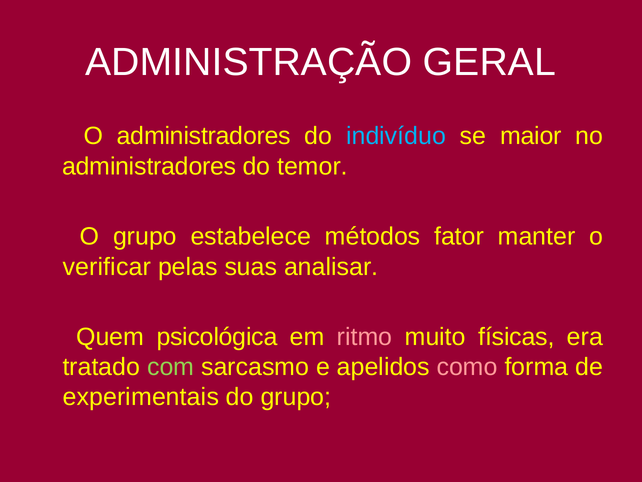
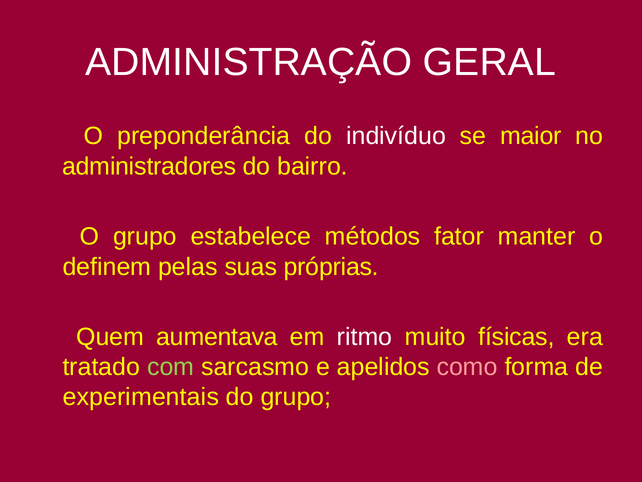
O administradores: administradores -> preponderância (204, 136)
indivíduo colour: light blue -> white (396, 136)
temor: temor -> bairro (312, 167)
verificar: verificar -> definem (107, 266)
analisar: analisar -> próprias (331, 266)
psicológica: psicológica -> aumentava (217, 336)
ritmo colour: pink -> white (365, 336)
